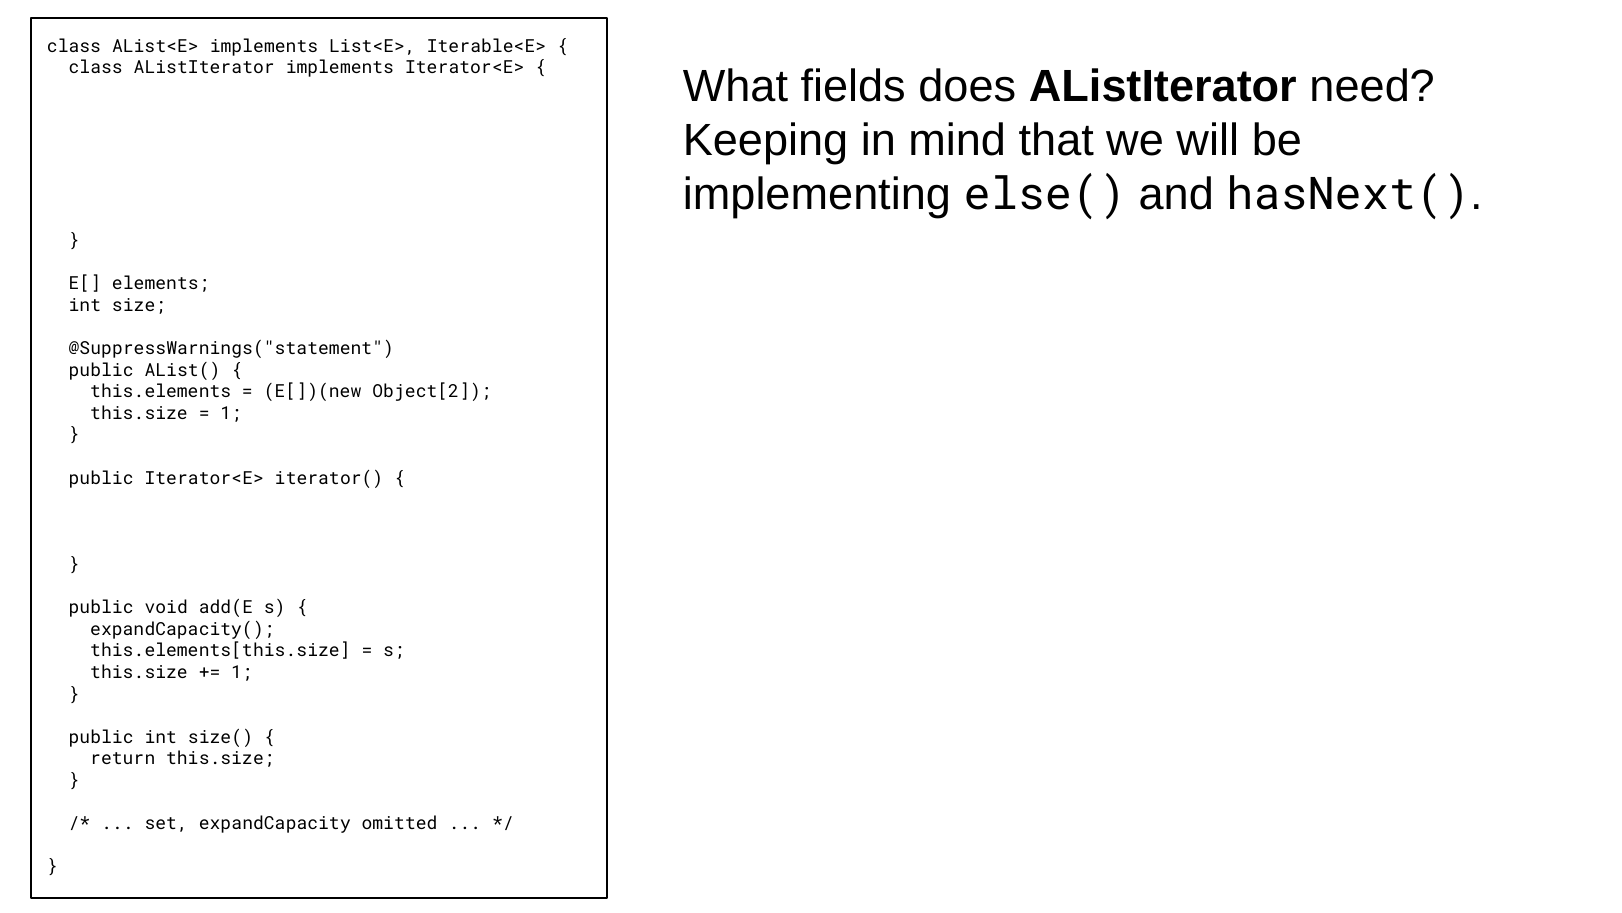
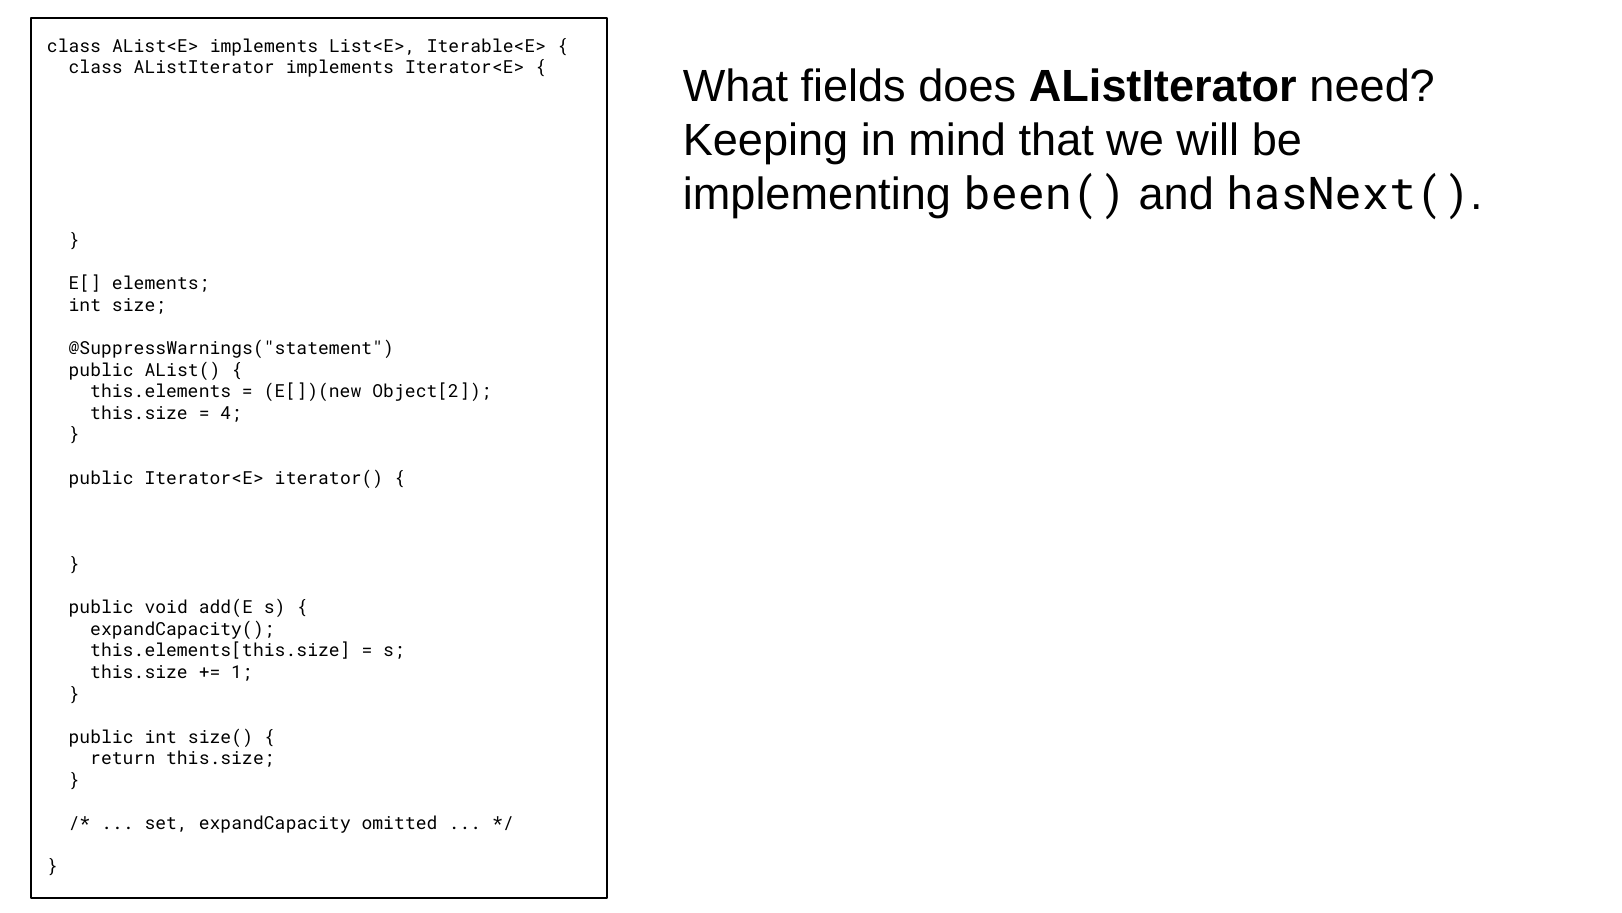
else(: else( -> been( (1045, 195)
1: 1 -> 4 (231, 413)
